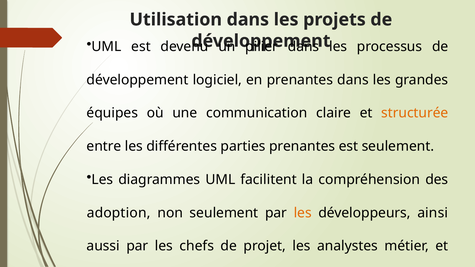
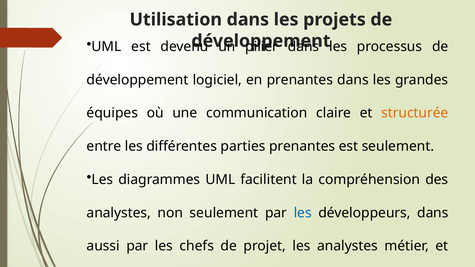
adoption: adoption -> analystes (119, 213)
les colour: orange -> blue (303, 213)
développeurs ainsi: ainsi -> dans (433, 213)
